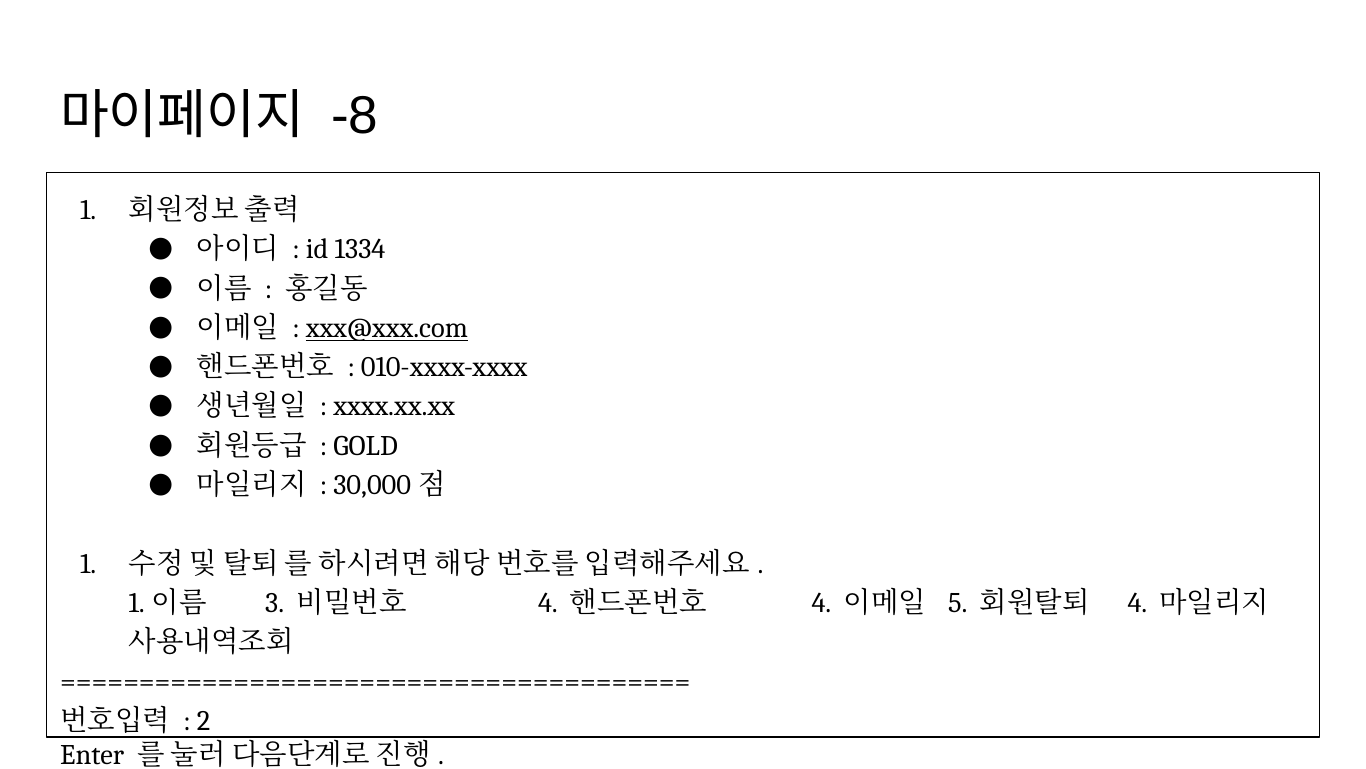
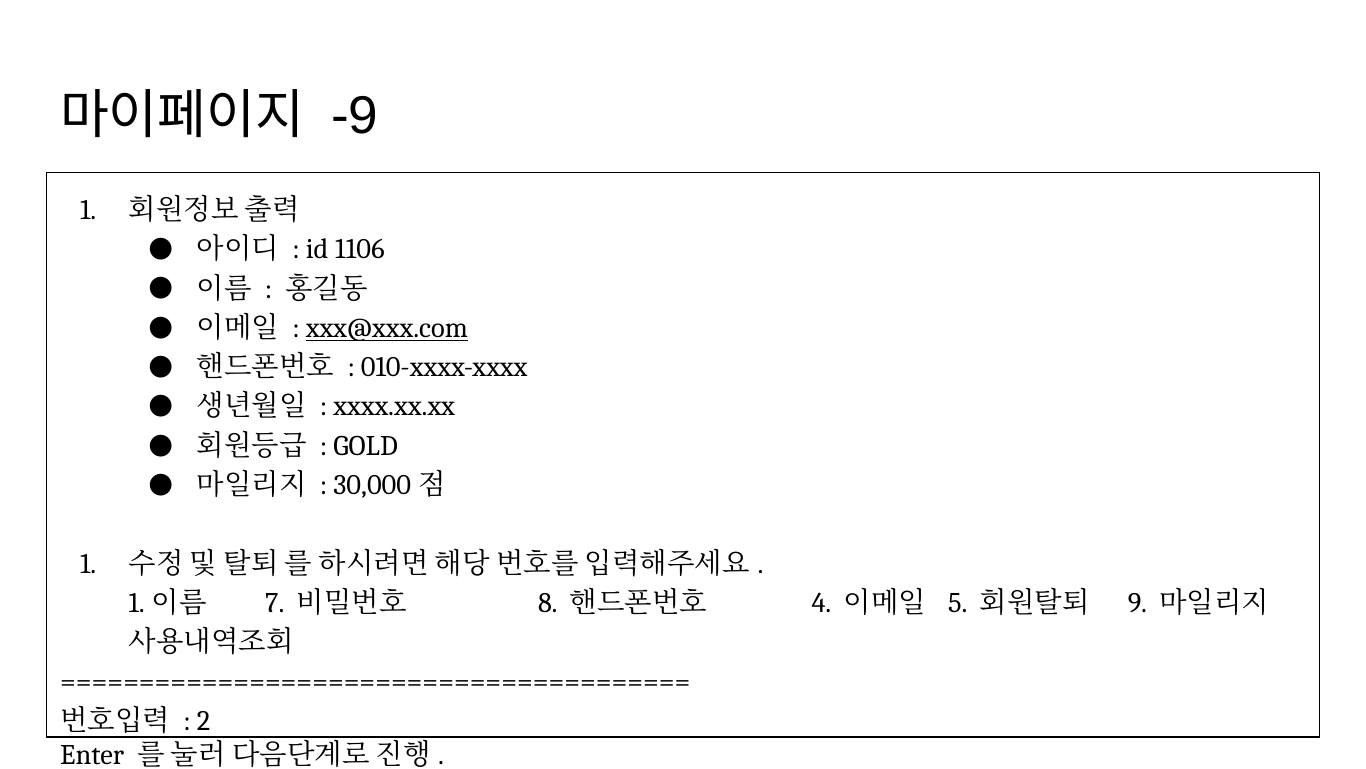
-8: -8 -> -9 (355, 116)
1334: 1334 -> 1106 (360, 249)
3: 3 -> 7 (275, 603)
4: 4 -> 8 (548, 603)
4: 4 -> 9 (1137, 603)
